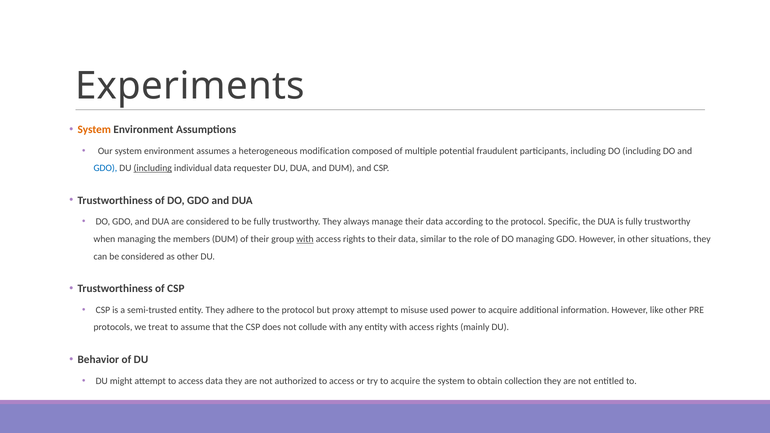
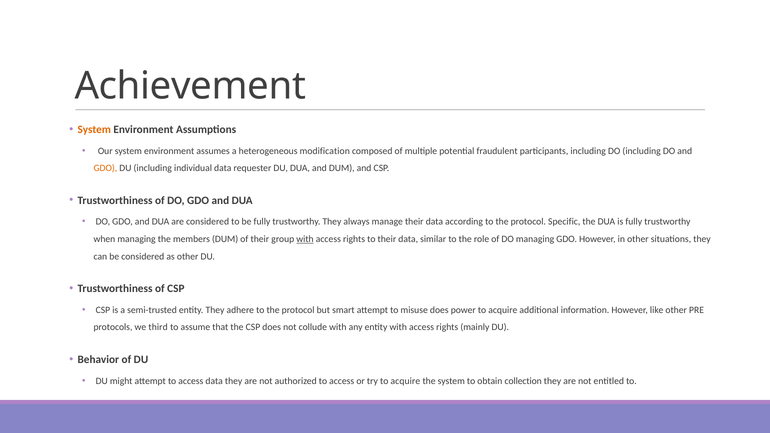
Experiments: Experiments -> Achievement (190, 86)
GDO colour: blue -> orange (105, 168)
including underline: present -> none (153, 168)
proxy: proxy -> smart (343, 310)
misuse used: used -> does (439, 310)
treat: treat -> third (158, 327)
